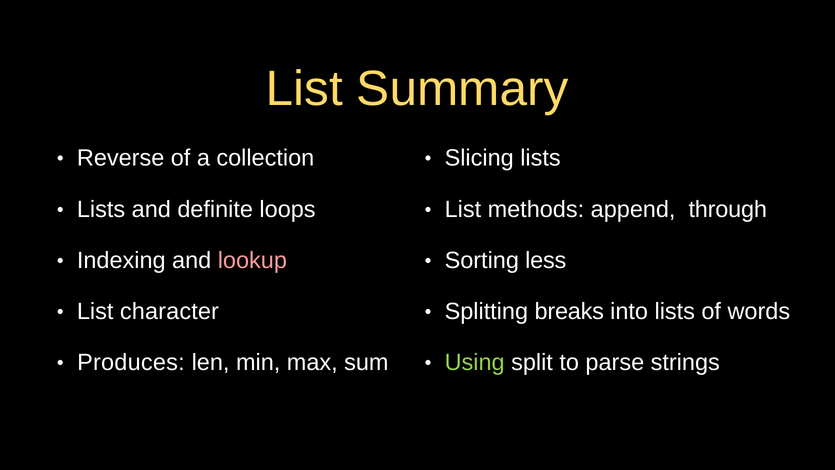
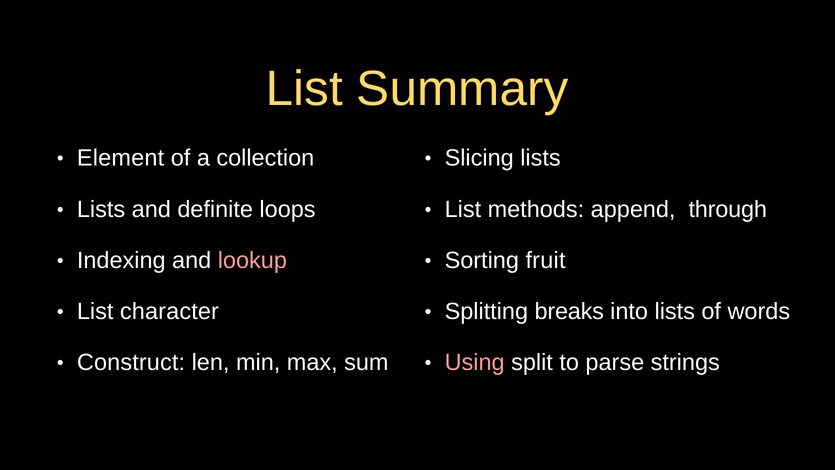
Reverse: Reverse -> Element (121, 158)
less: less -> fruit (546, 260)
Produces: Produces -> Construct (131, 362)
Using colour: light green -> pink (475, 362)
